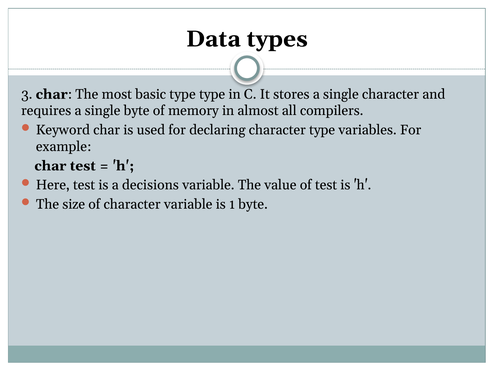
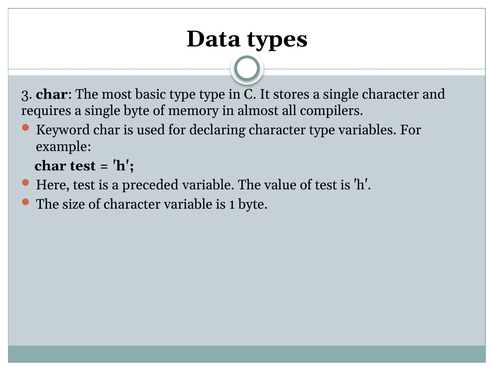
decisions: decisions -> preceded (150, 185)
